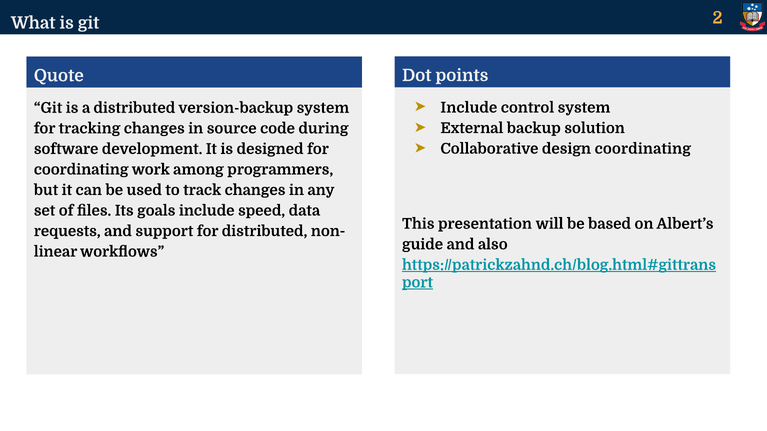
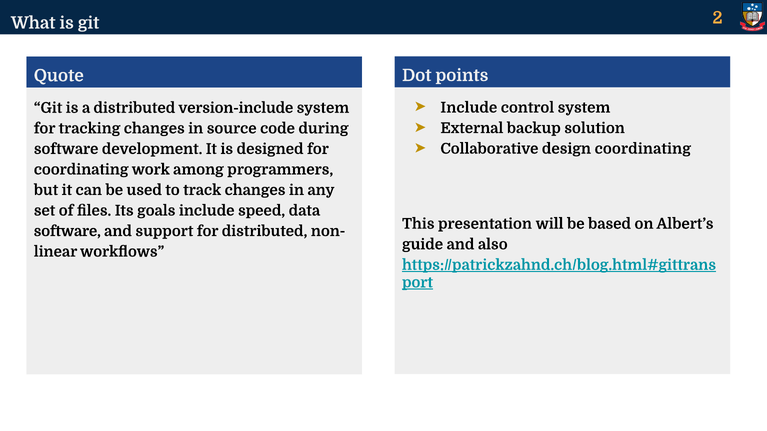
version-backup: version-backup -> version-include (236, 108)
requests: requests -> software (67, 231)
